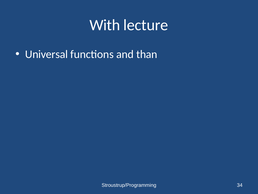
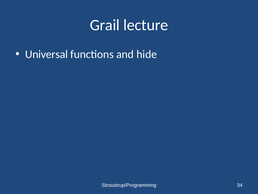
With: With -> Grail (105, 25)
than: than -> hide (147, 54)
